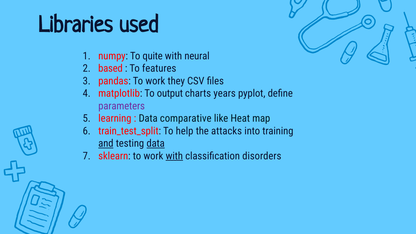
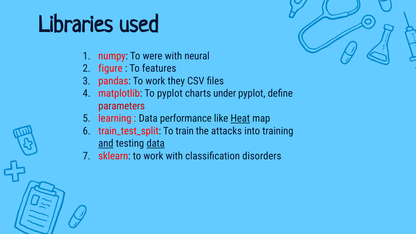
quite: quite -> were (153, 56)
based: based -> figure (110, 69)
To output: output -> pyplot (170, 94)
years: years -> under (225, 94)
parameters colour: purple -> red (122, 106)
comparative: comparative -> performance (186, 118)
Heat underline: none -> present (240, 118)
help: help -> train (185, 131)
with underline: present -> none (174, 156)
